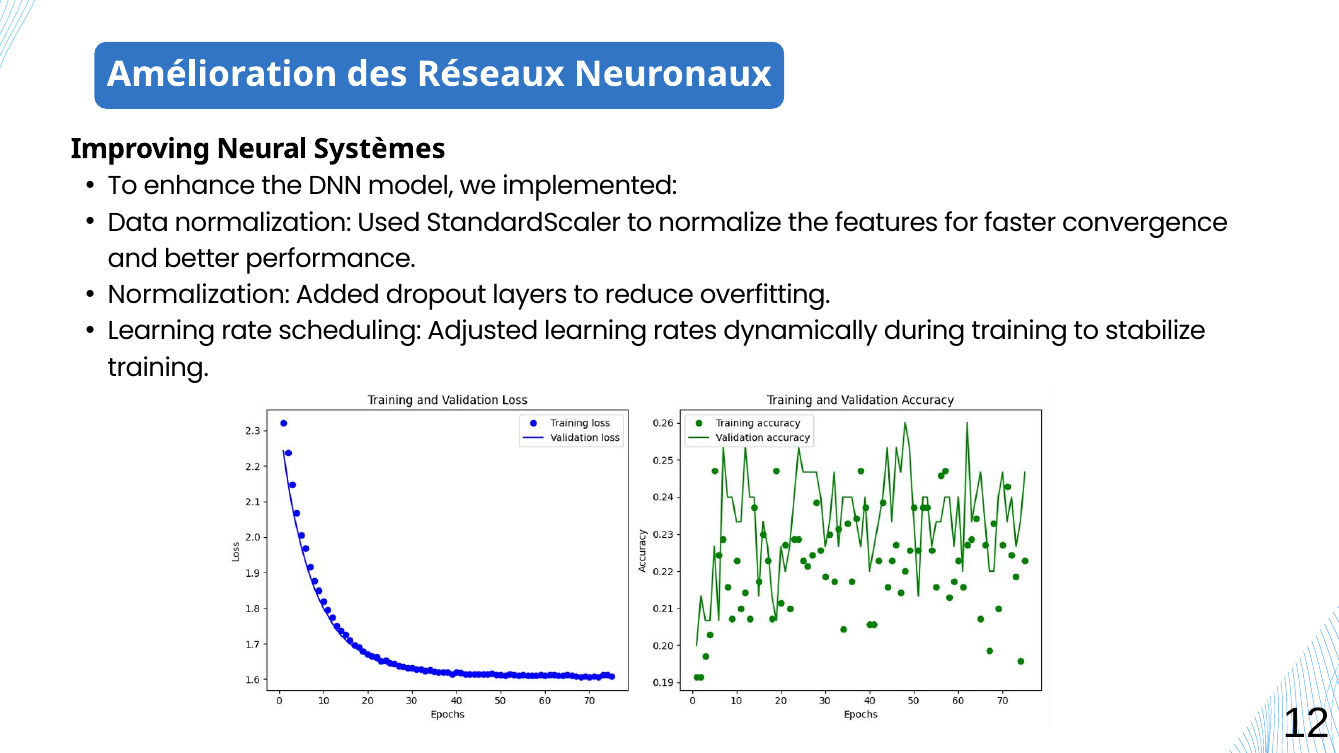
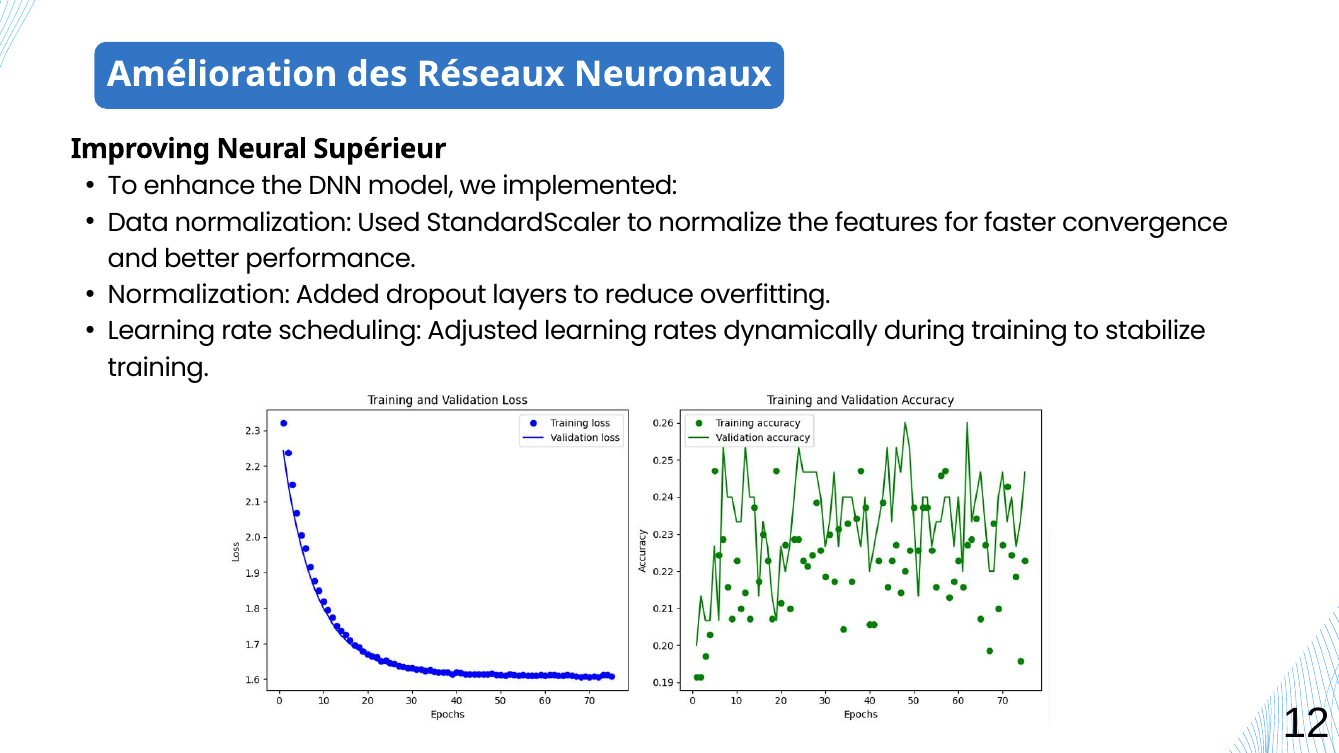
Systèmes: Systèmes -> Supérieur (380, 149)
